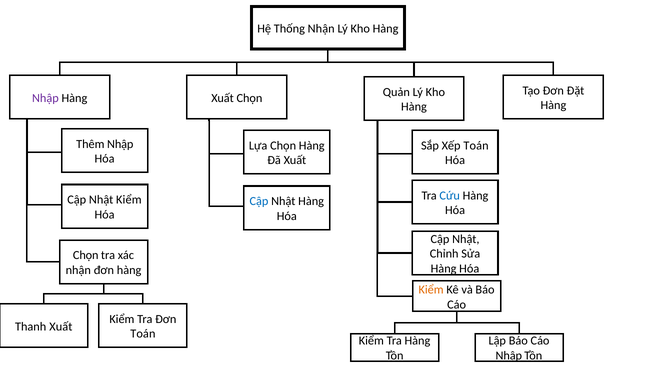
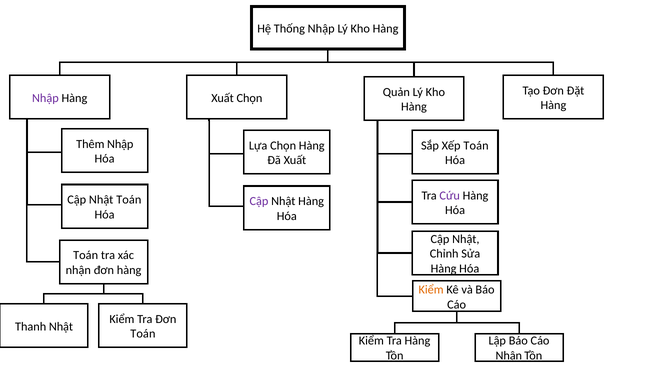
Thống Nhận: Nhận -> Nhập (321, 29)
Cứu colour: blue -> purple (450, 195)
Nhật Kiểm: Kiểm -> Toán (129, 200)
Cập colour: blue -> purple (259, 201)
Chọn: Chọn -> Toán (86, 255)
Thanh Xuất: Xuất -> Nhật (61, 327)
Nhập: Nhập -> Nhận (509, 356)
